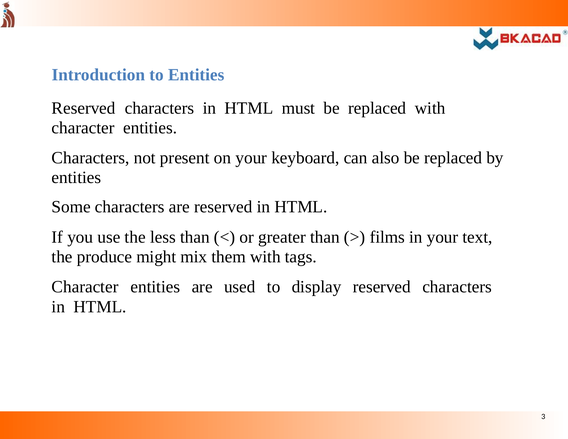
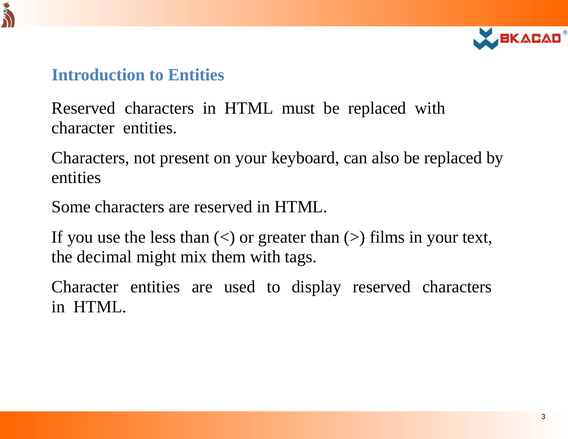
produce: produce -> decimal (104, 257)
